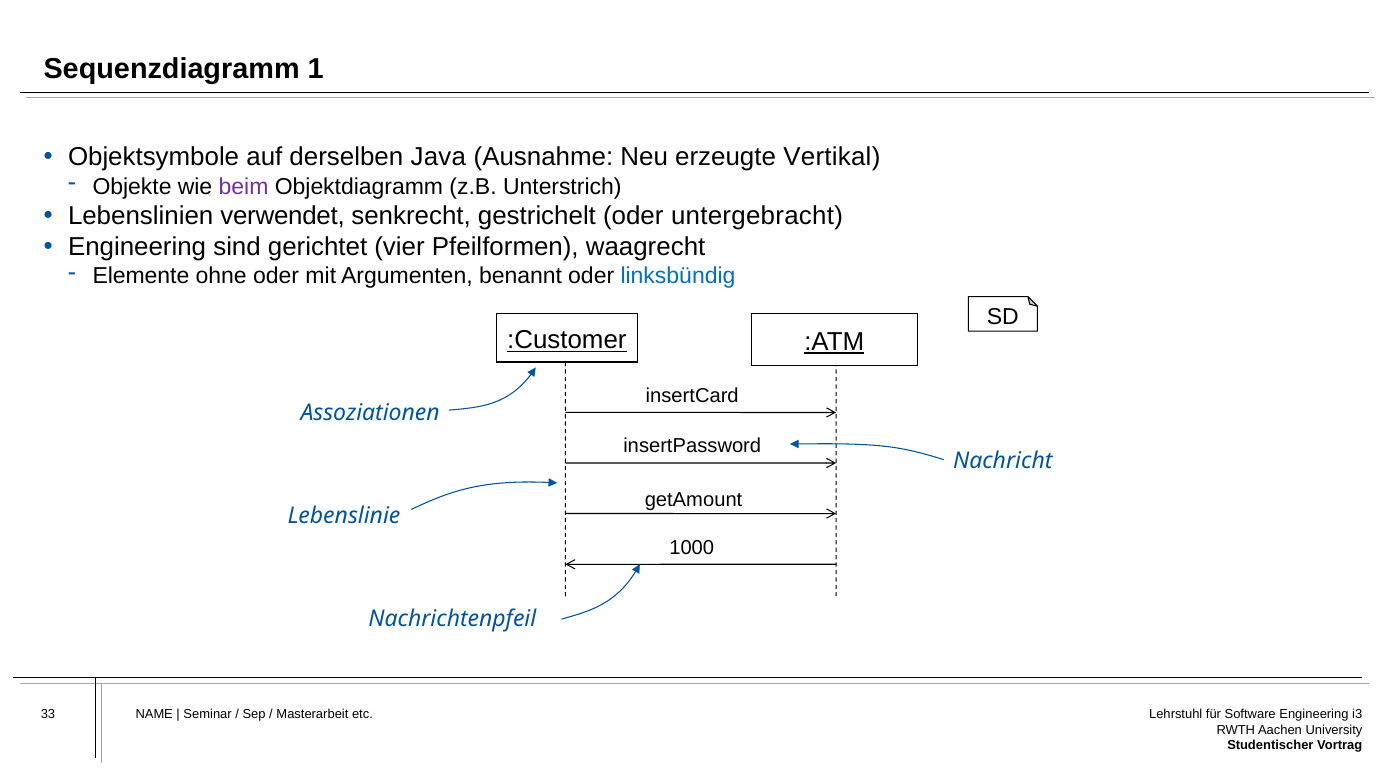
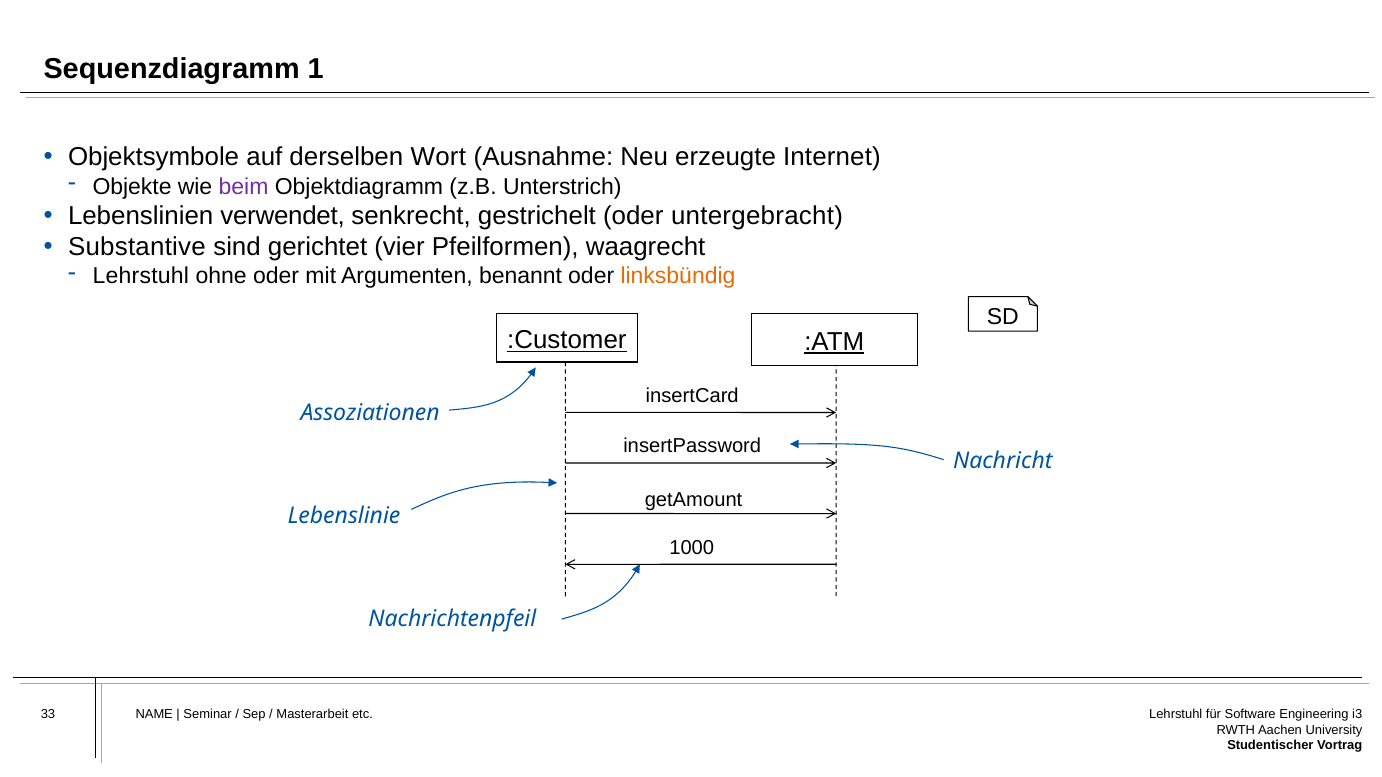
Java: Java -> Wort (438, 157)
Vertikal: Vertikal -> Internet (832, 157)
Engineering: Engineering -> Substantive (137, 247)
Elemente: Elemente -> Lehrstuhl (141, 276)
linksbündig colour: blue -> orange (678, 276)
